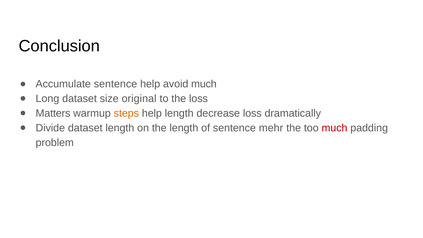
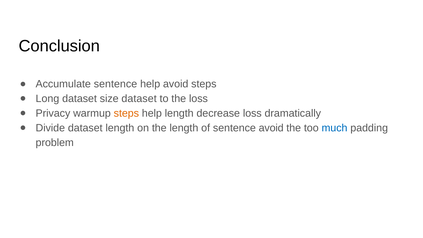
avoid much: much -> steps (204, 84)
size original: original -> dataset (139, 99)
Matters: Matters -> Privacy (53, 113)
sentence mehr: mehr -> avoid (271, 128)
much colour: red -> blue (335, 128)
